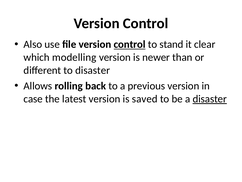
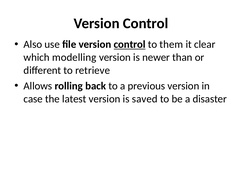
stand: stand -> them (171, 44)
to disaster: disaster -> retrieve (93, 70)
disaster underline: present -> none (210, 99)
